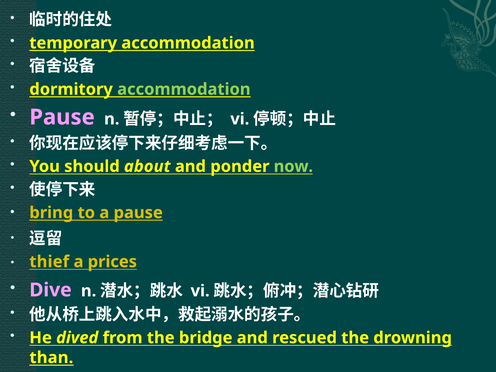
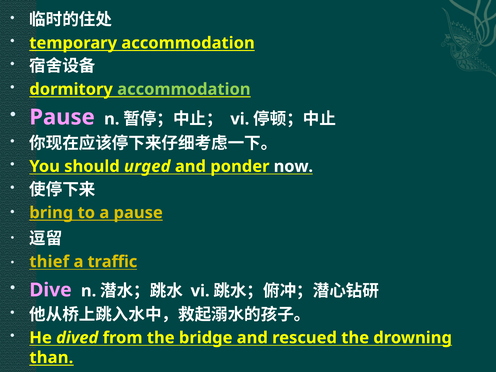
about: about -> urged (147, 166)
now colour: light green -> white (293, 166)
prices: prices -> traffic (112, 262)
